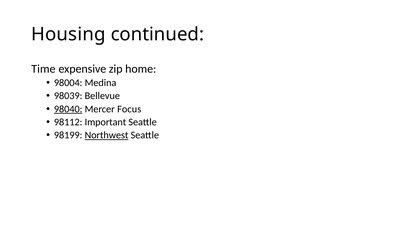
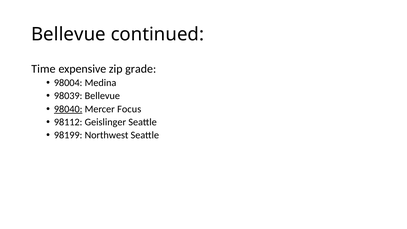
Housing: Housing -> Bellevue (68, 34)
home: home -> grade (141, 69)
Important: Important -> Geislinger (105, 122)
Northwest underline: present -> none (107, 135)
